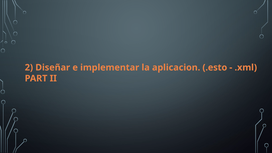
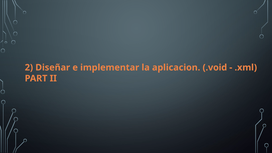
.esto: .esto -> .void (215, 67)
